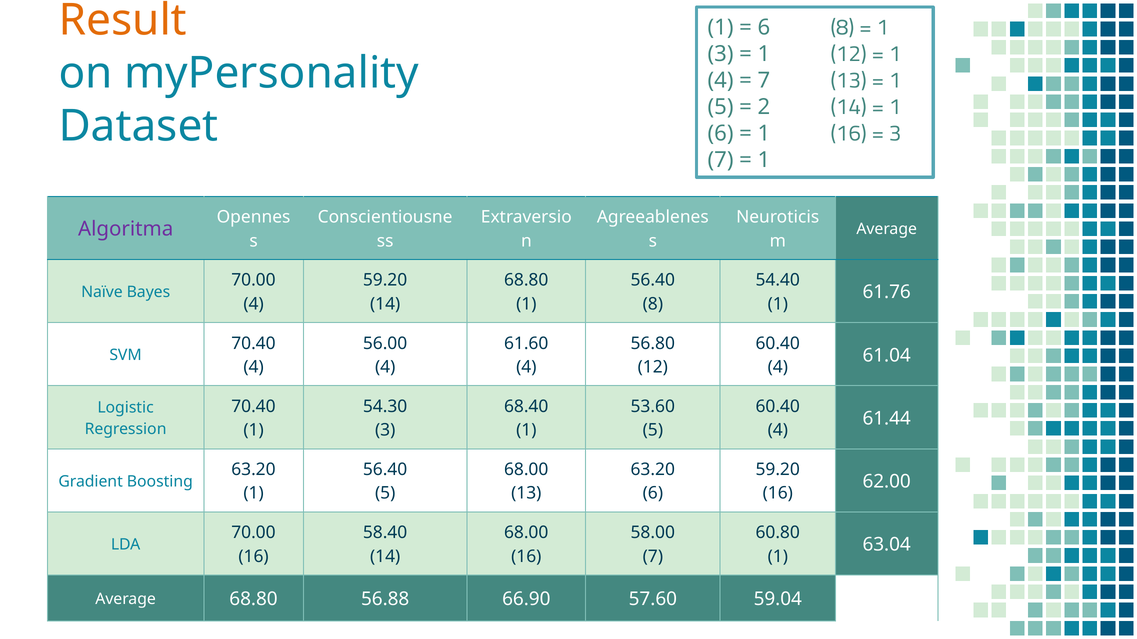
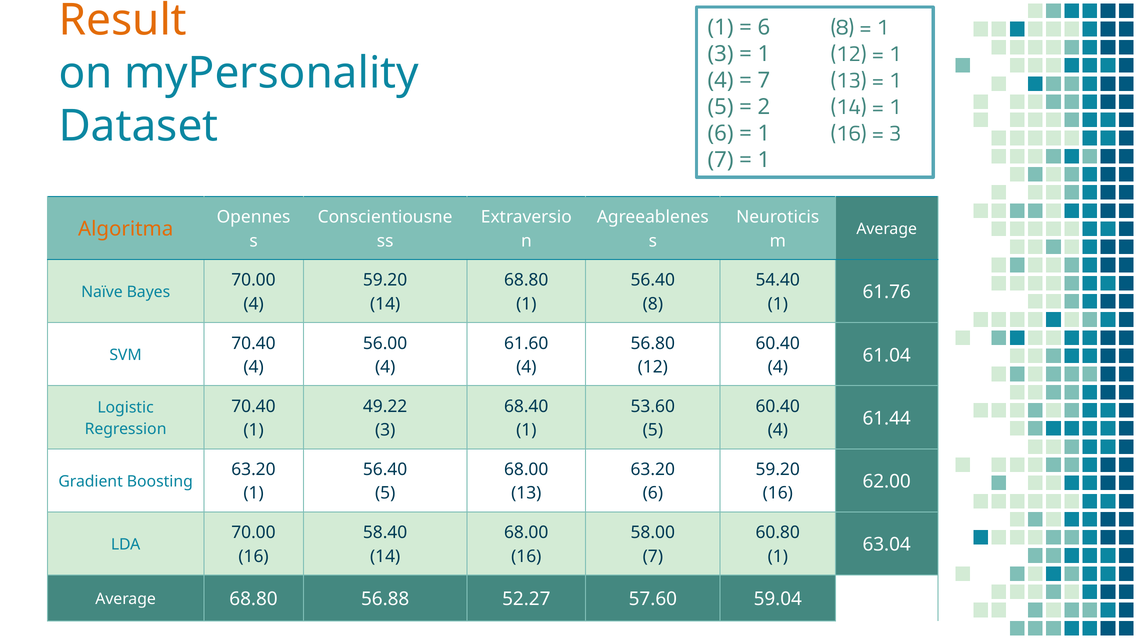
Algoritma colour: purple -> orange (126, 229)
54.30: 54.30 -> 49.22 (385, 407)
66.90: 66.90 -> 52.27 (526, 600)
